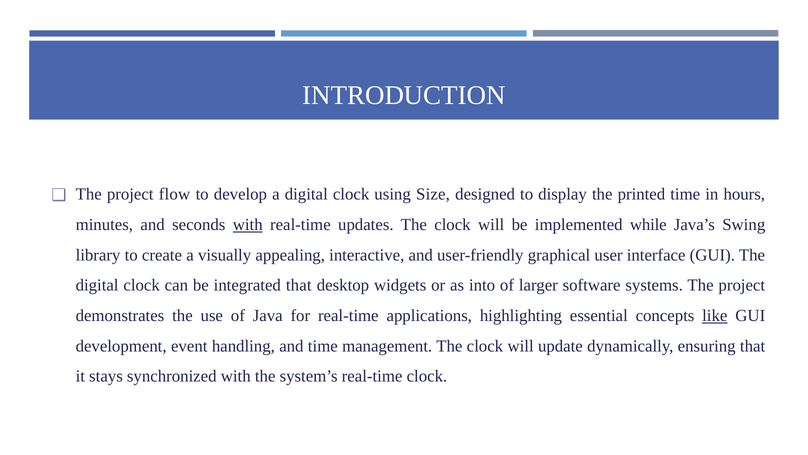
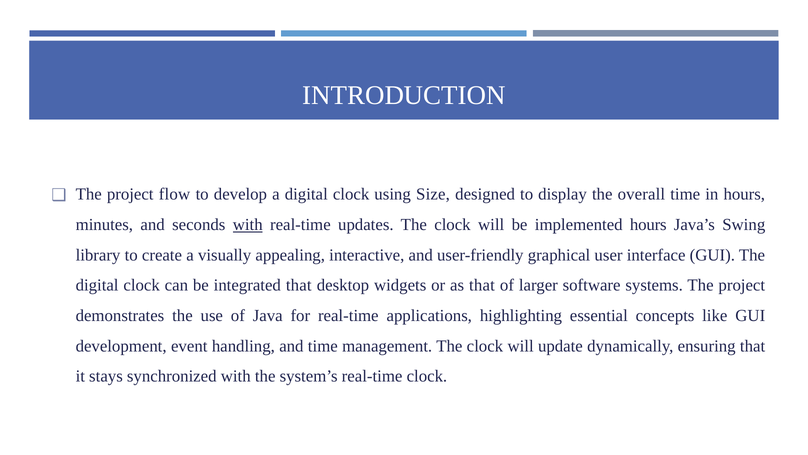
printed: printed -> overall (641, 194)
implemented while: while -> hours (648, 225)
as into: into -> that (482, 285)
like underline: present -> none (715, 315)
